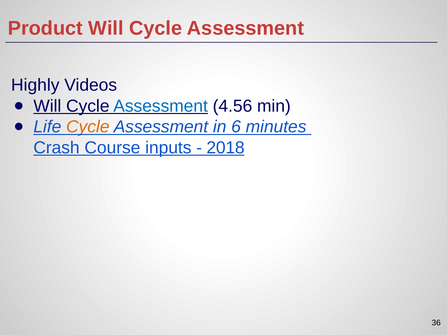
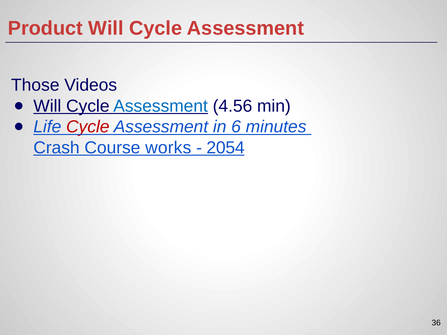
Highly: Highly -> Those (35, 85)
Cycle colour: orange -> red (88, 127)
inputs: inputs -> works (168, 148)
2018: 2018 -> 2054 (226, 148)
